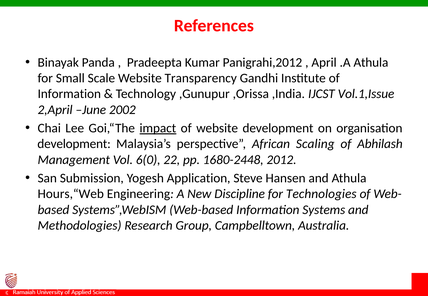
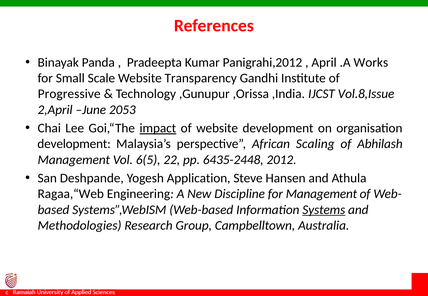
.A Athula: Athula -> Works (371, 62)
Information: Information -> Progressive (69, 94)
Vol.1,Issue: Vol.1,Issue -> Vol.8,Issue (366, 94)
2002: 2002 -> 2053 (122, 110)
6(0: 6(0 -> 6(5 (148, 160)
1680-2448: 1680-2448 -> 6435-2448 (233, 160)
Submission: Submission -> Deshpande (92, 178)
Hours,“Web: Hours,“Web -> Ragaa,“Web (71, 194)
for Technologies: Technologies -> Management (321, 194)
Systems underline: none -> present (324, 210)
